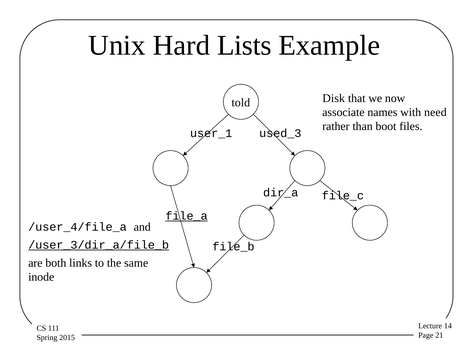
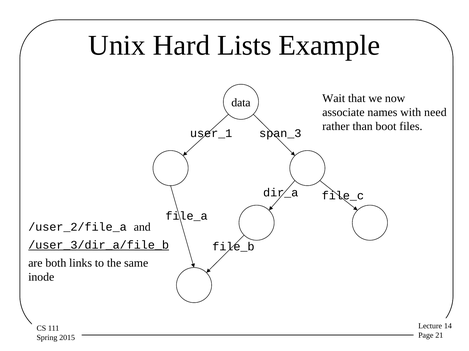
Disk: Disk -> Wait (334, 98)
told: told -> data (241, 103)
used_3: used_3 -> span_3 (280, 134)
file_a underline: present -> none (187, 216)
/user_4/file_a: /user_4/file_a -> /user_2/file_a (78, 227)
